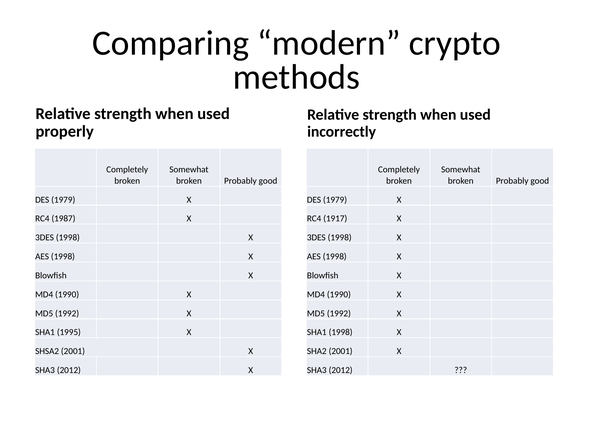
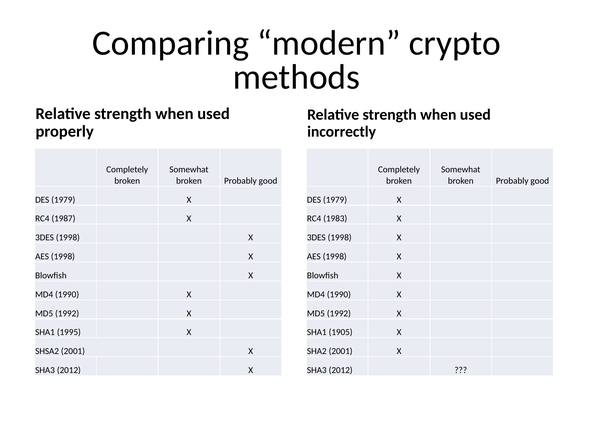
1917: 1917 -> 1983 (335, 219)
SHA1 1998: 1998 -> 1905 (341, 332)
